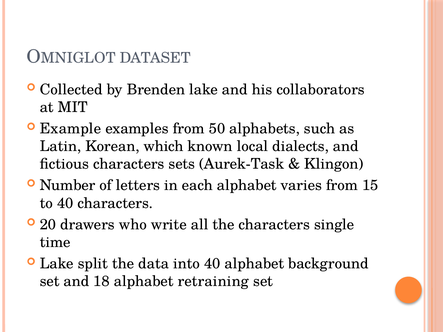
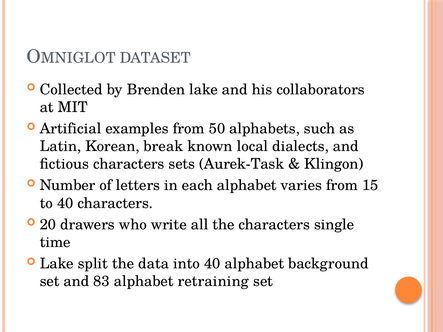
Example: Example -> Artificial (71, 129)
which: which -> break (163, 146)
18: 18 -> 83 (102, 282)
